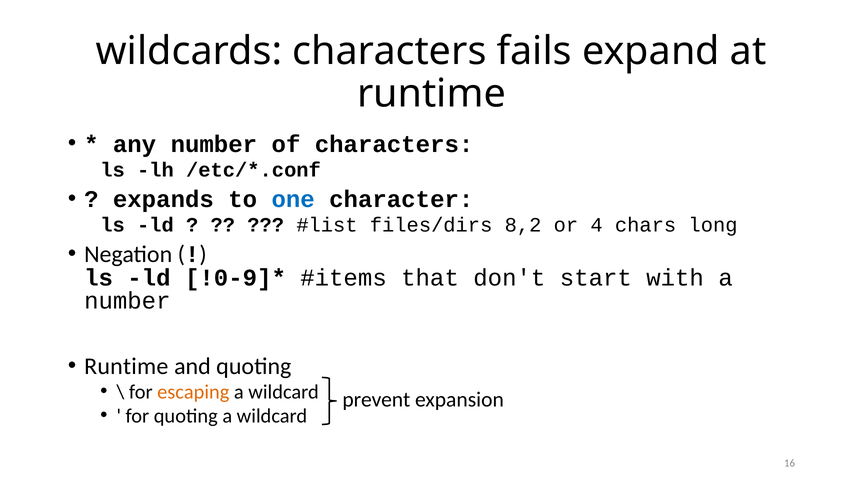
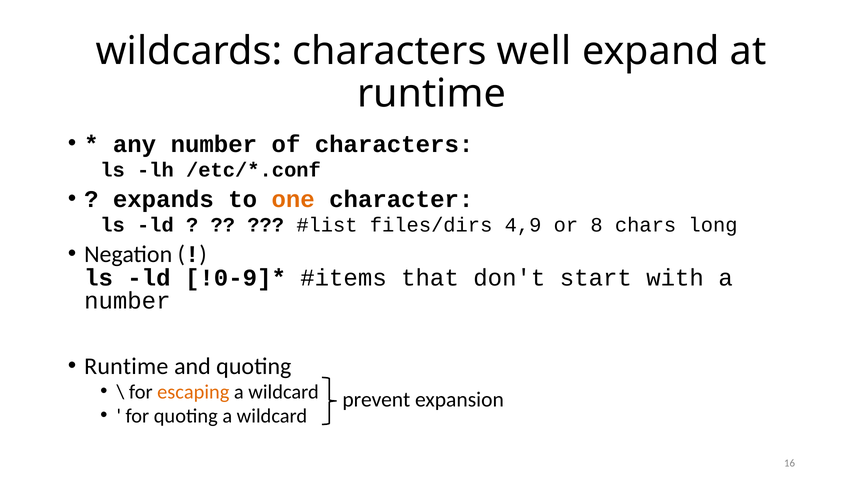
fails: fails -> well (534, 51)
one colour: blue -> orange (293, 199)
8,2: 8,2 -> 4,9 (523, 225)
4: 4 -> 8 (597, 225)
